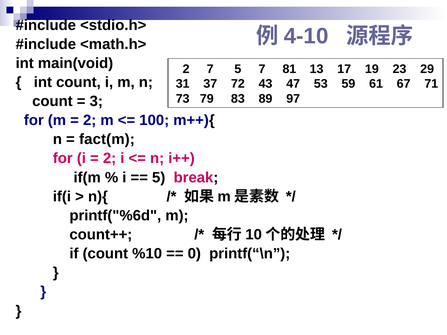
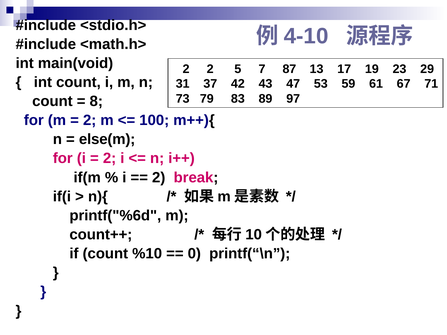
2 7: 7 -> 2 (210, 69)
81: 81 -> 87 (289, 69)
72: 72 -> 42 (238, 84)
3: 3 -> 8 (96, 101)
fact(m: fact(m -> else(m (107, 139)
5: 5 -> 2 (159, 178)
